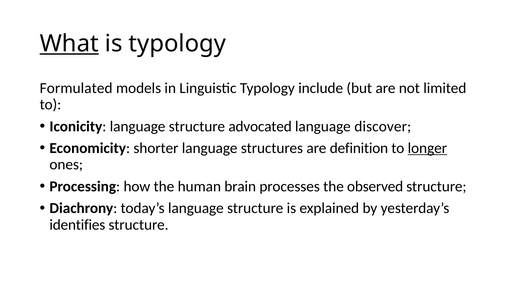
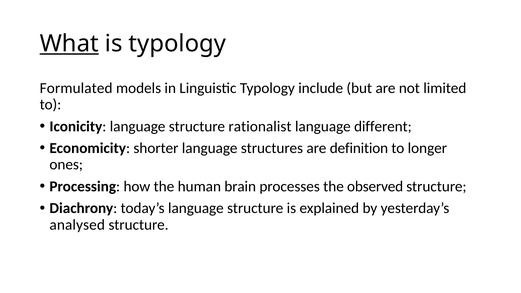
advocated: advocated -> rationalist (260, 126)
discover: discover -> different (383, 126)
longer underline: present -> none (427, 148)
identifies: identifies -> analysed (77, 225)
